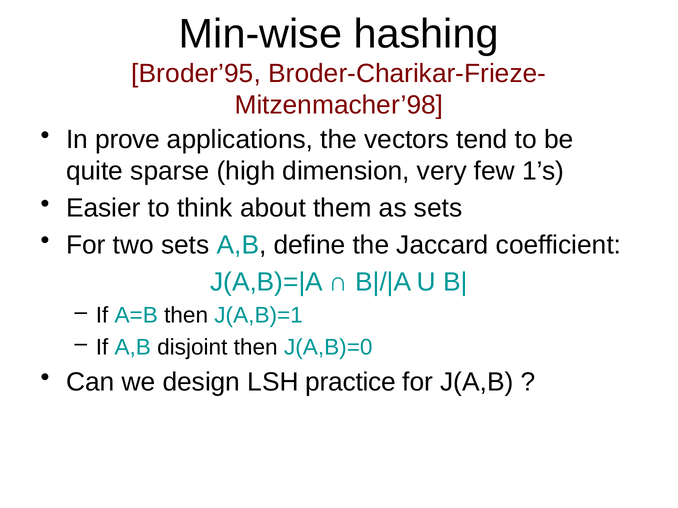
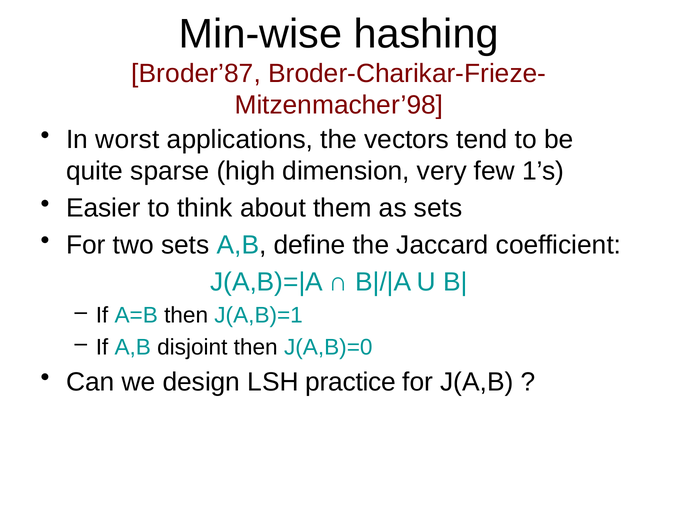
Broder’95: Broder’95 -> Broder’87 (196, 74)
prove: prove -> worst (127, 140)
